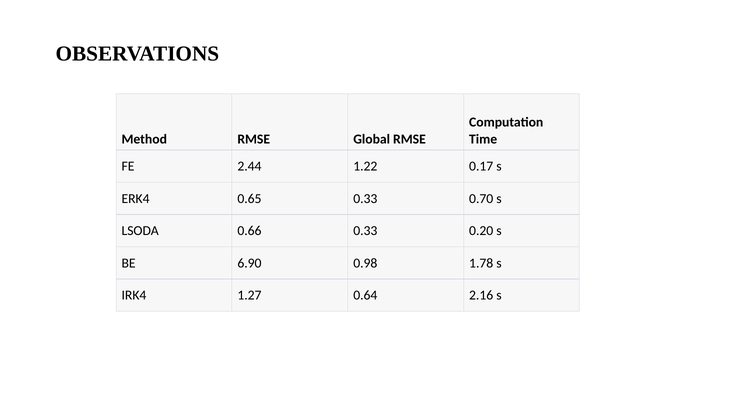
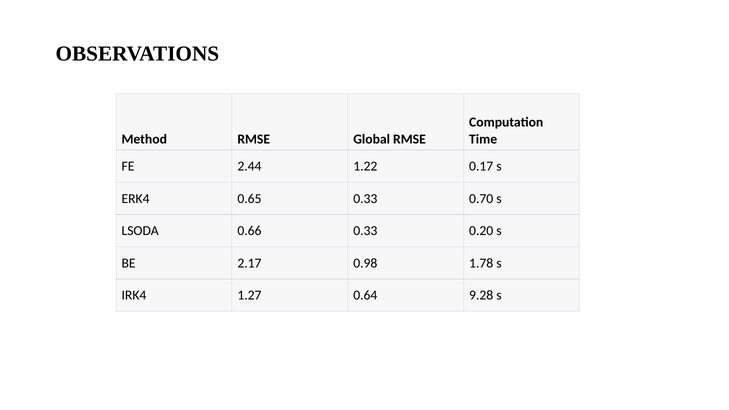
6.90: 6.90 -> 2.17 (249, 263)
2.16: 2.16 -> 9.28 (481, 295)
